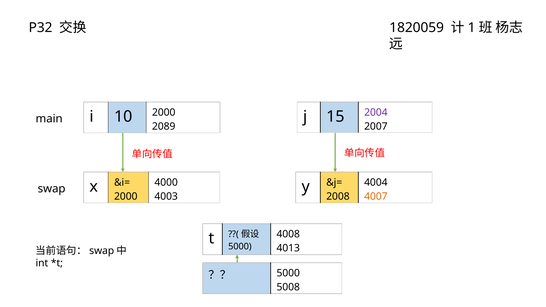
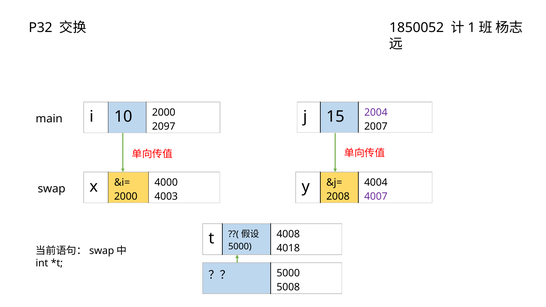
1820059: 1820059 -> 1850052 (417, 28)
2089: 2089 -> 2097 (164, 126)
4007 colour: orange -> purple (376, 196)
4013: 4013 -> 4018 (288, 248)
